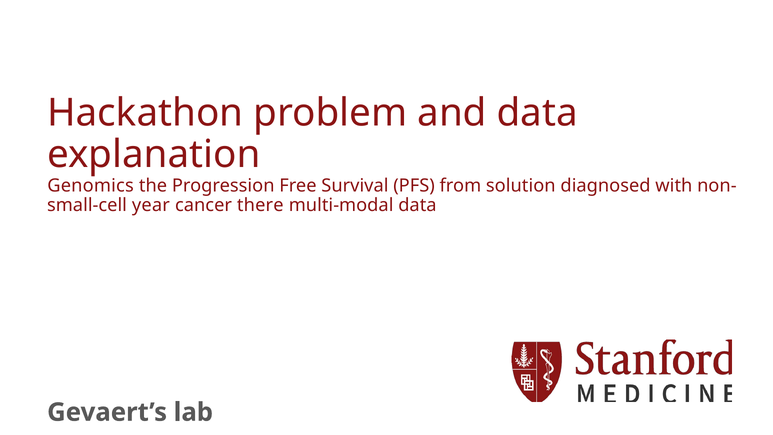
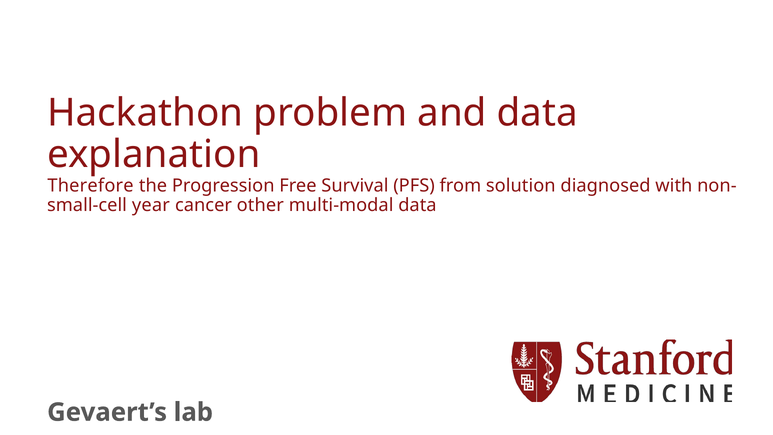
Genomics: Genomics -> Therefore (91, 185)
there: there -> other (260, 205)
